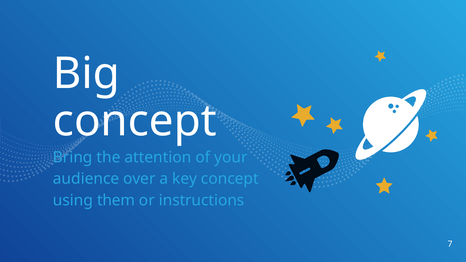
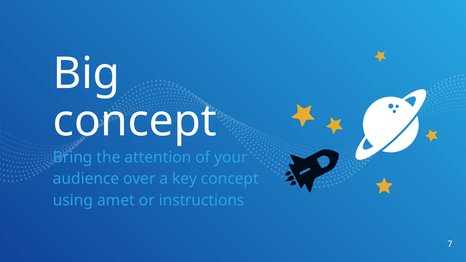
them: them -> amet (116, 200)
